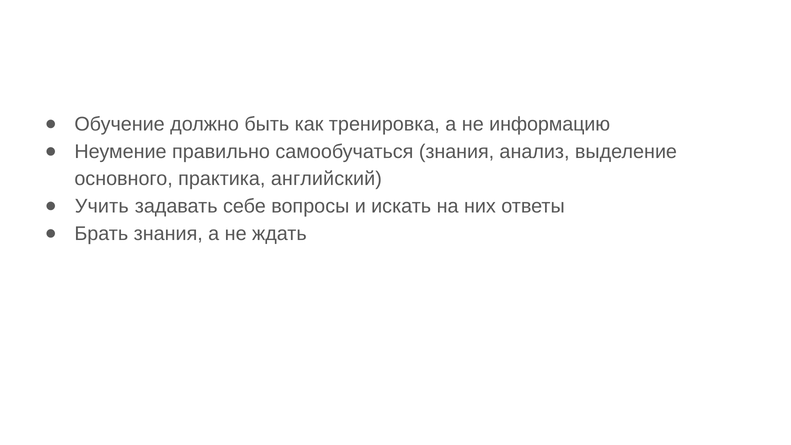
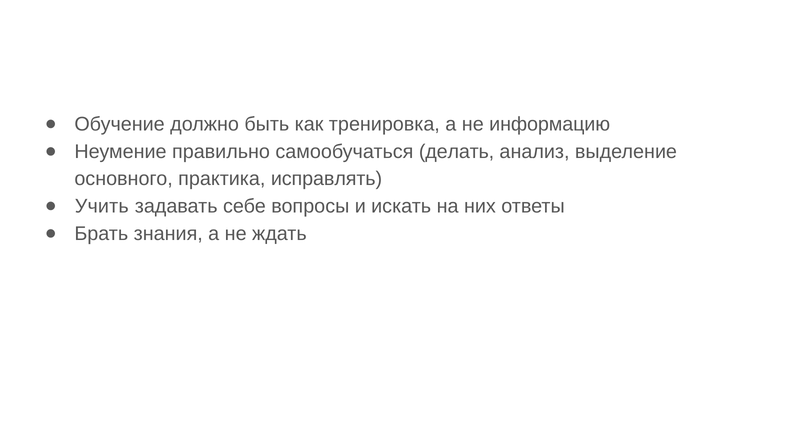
самообучаться знания: знания -> делать (457, 152)
английский: английский -> исправлять (327, 179)
